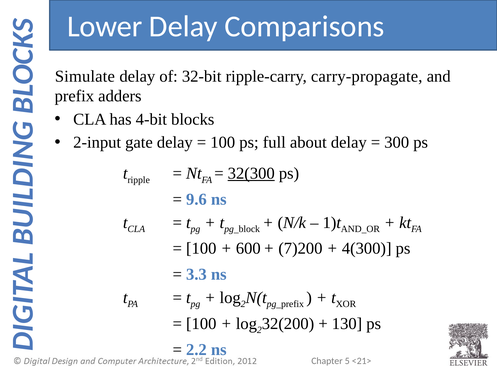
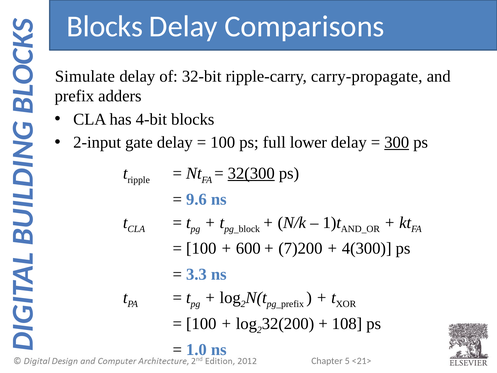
Lower: Lower -> Blocks (105, 27)
about: about -> lower (308, 142)
300 underline: none -> present (397, 142)
130: 130 -> 108 (347, 323)
2.2: 2.2 -> 1.0 (196, 349)
